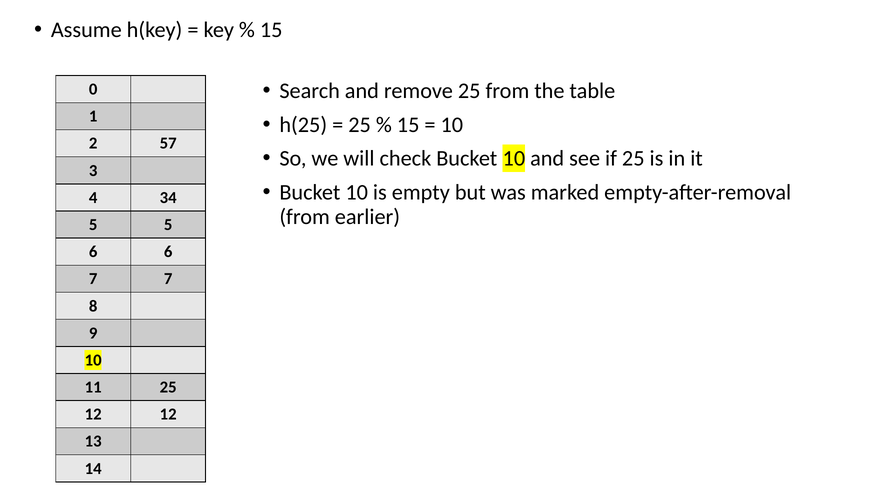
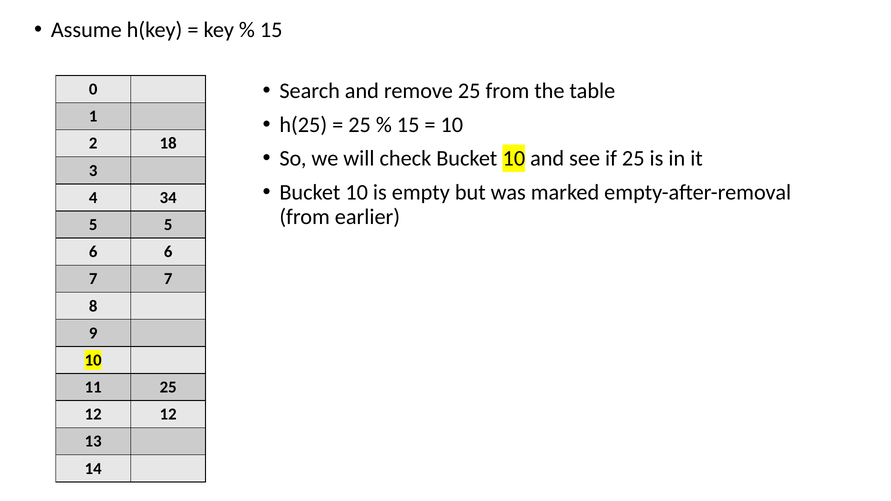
57: 57 -> 18 (168, 144)
